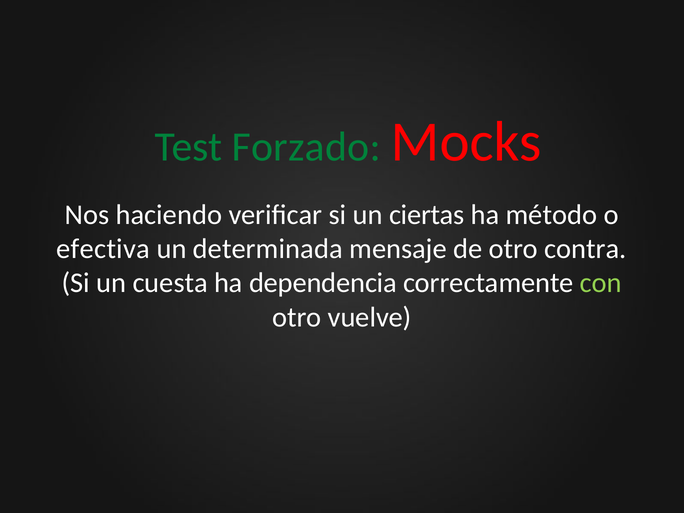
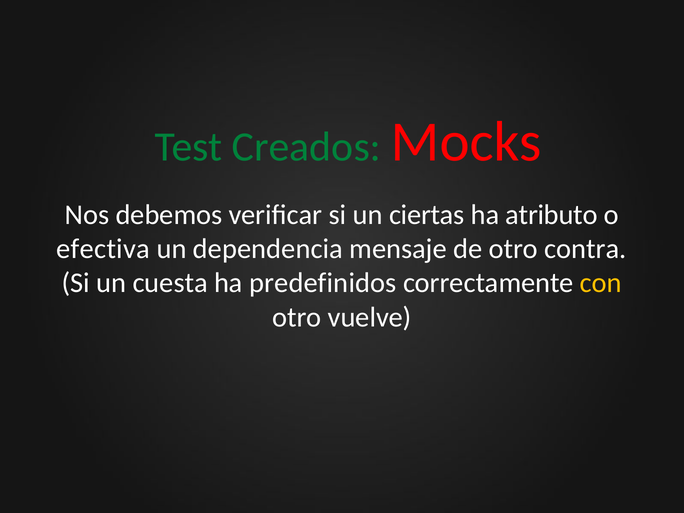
Forzado: Forzado -> Creados (306, 147)
haciendo: haciendo -> debemos (169, 215)
método: método -> atributo (552, 215)
determinada: determinada -> dependencia (268, 249)
dependencia: dependencia -> predefinidos (323, 283)
con colour: light green -> yellow (601, 283)
